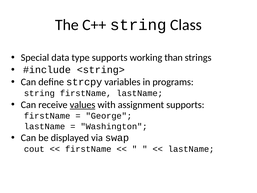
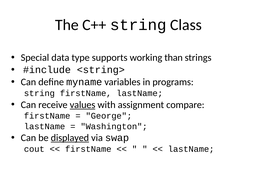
strcpy: strcpy -> myname (84, 82)
assignment supports: supports -> compare (185, 105)
displayed underline: none -> present (70, 138)
